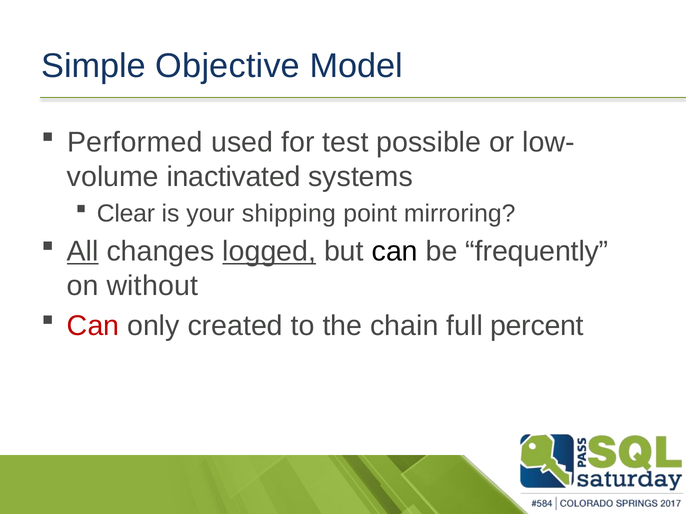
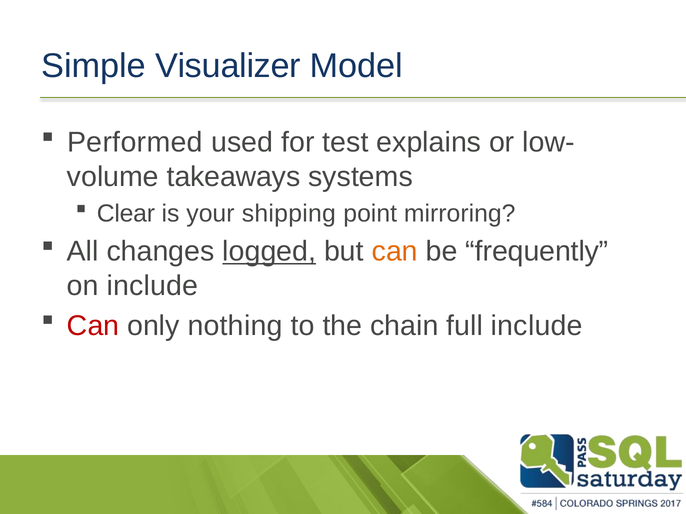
Objective: Objective -> Visualizer (228, 66)
possible: possible -> explains (429, 143)
inactivated: inactivated -> takeaways (234, 177)
All underline: present -> none (83, 252)
can colour: black -> orange (395, 252)
on without: without -> include (152, 286)
created: created -> nothing (235, 326)
full percent: percent -> include (537, 326)
